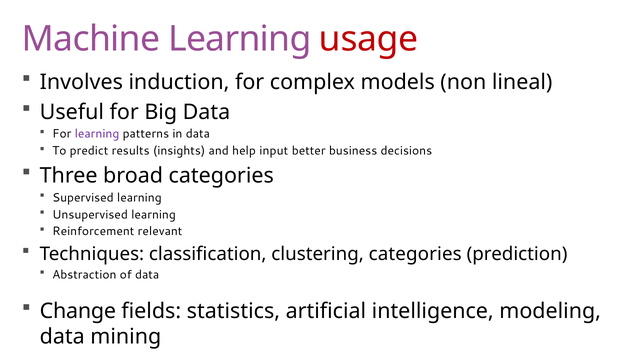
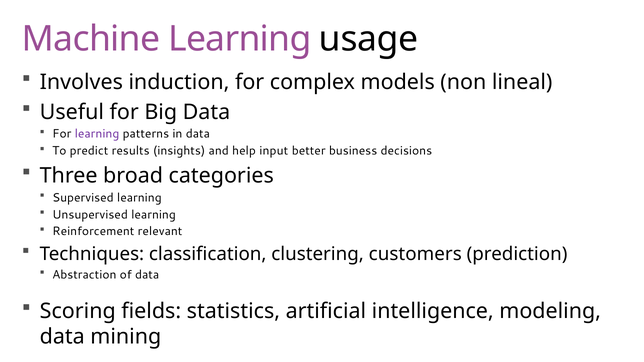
usage colour: red -> black (369, 39)
clustering categories: categories -> customers (415, 254)
Change: Change -> Scoring (78, 311)
